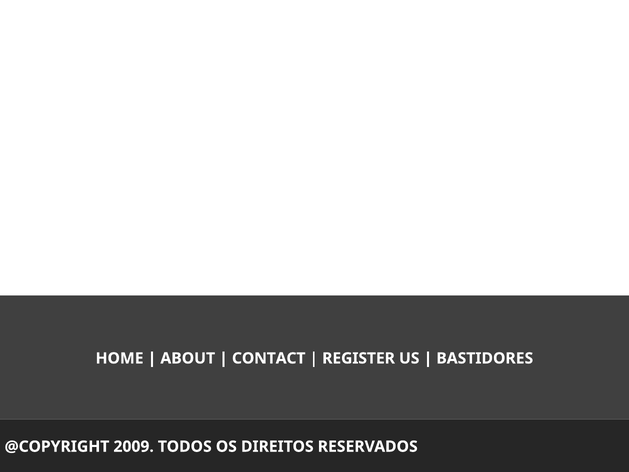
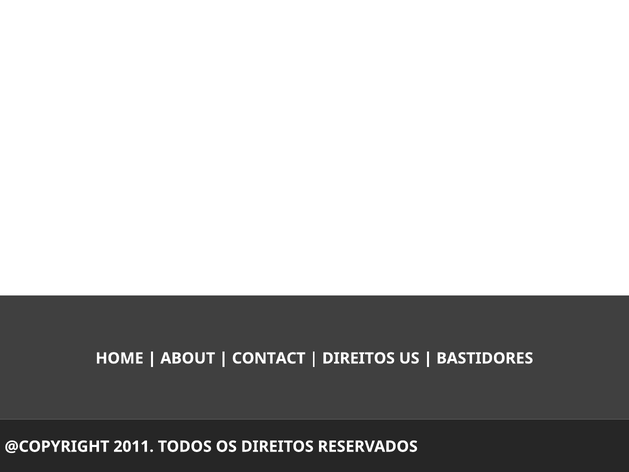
REGISTER: REGISTER -> DIREITOS (359, 358)
2009: 2009 -> 2011 (134, 446)
